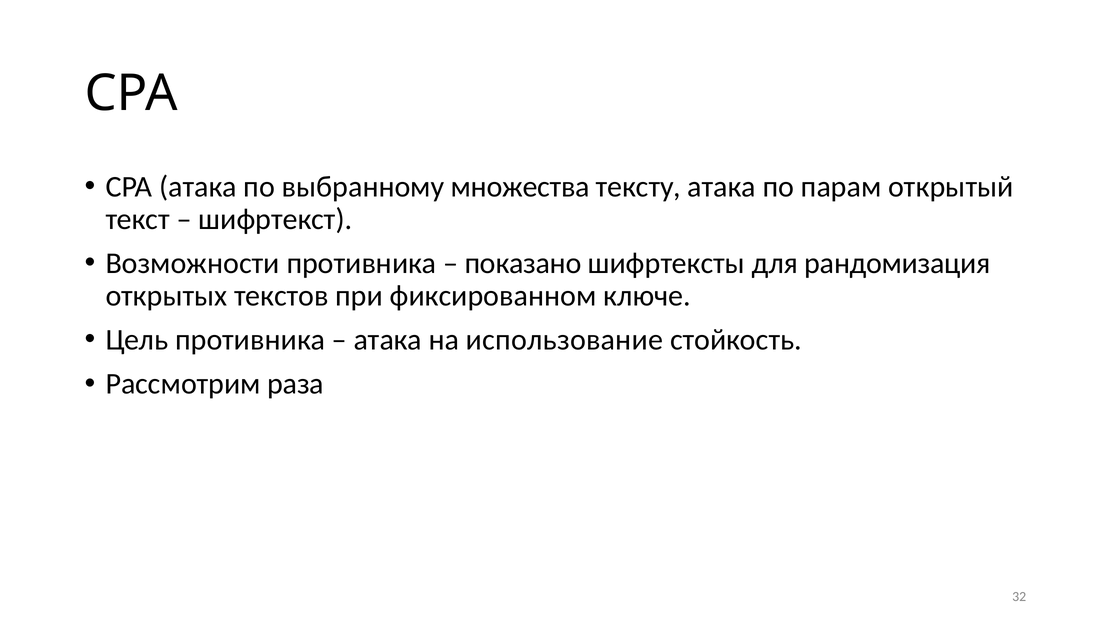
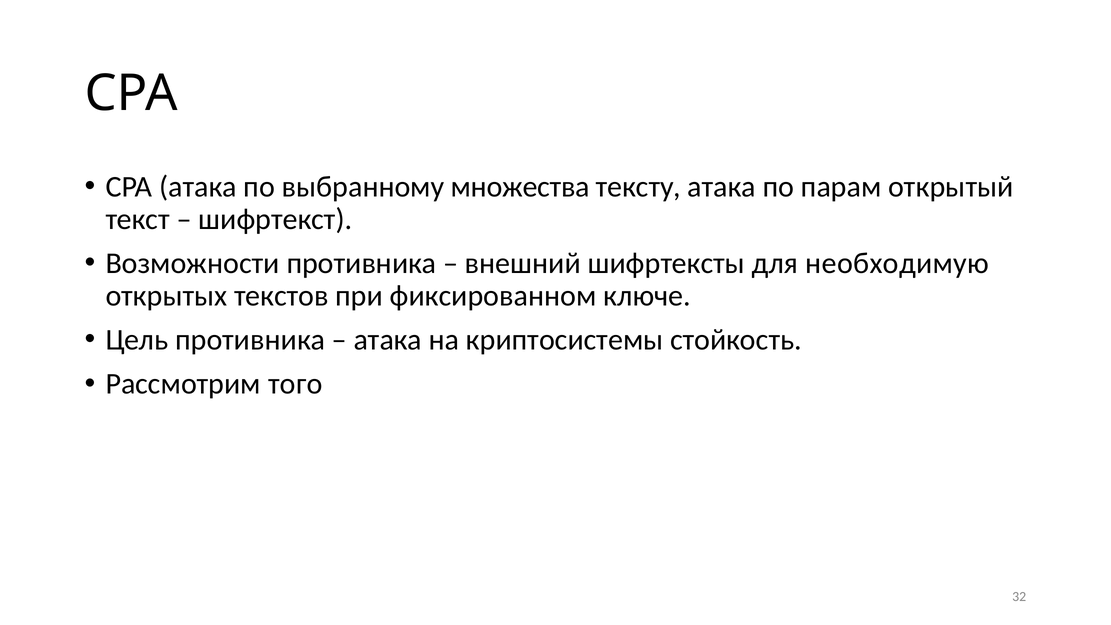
показано: показано -> внешний (523, 263)
рандомизация: рандомизация -> необходимую (897, 263)
использование: использование -> криптосистемы (565, 340)
раза: раза -> того (295, 384)
